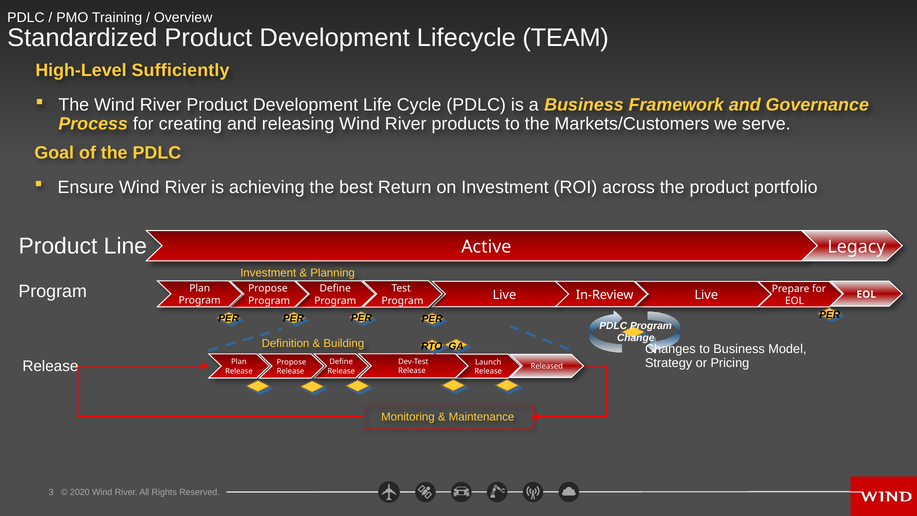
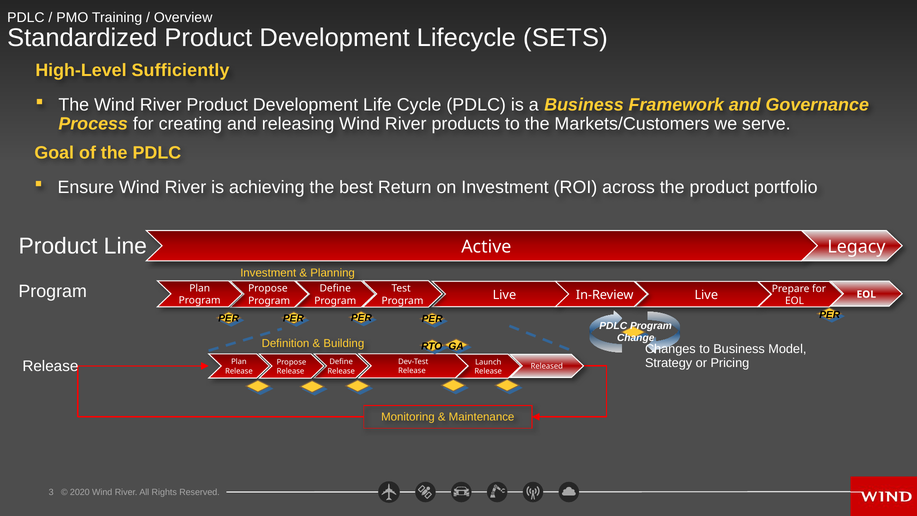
TEAM: TEAM -> SETS (565, 38)
